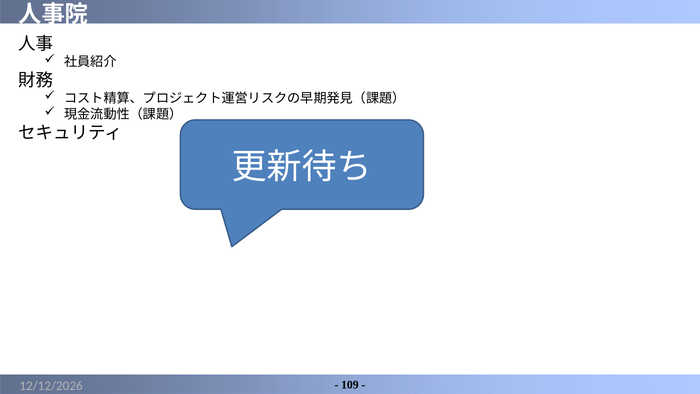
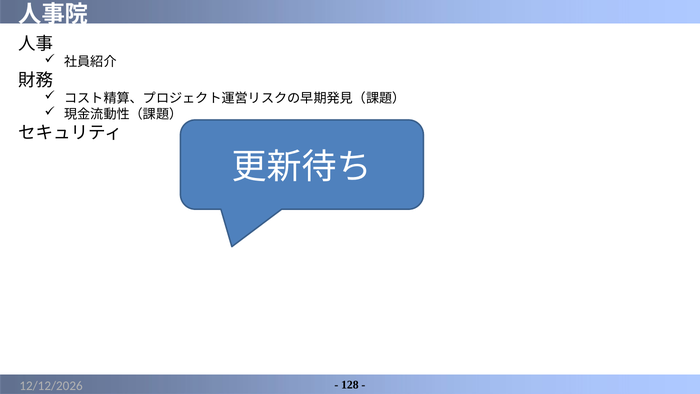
109: 109 -> 128 (350, 385)
